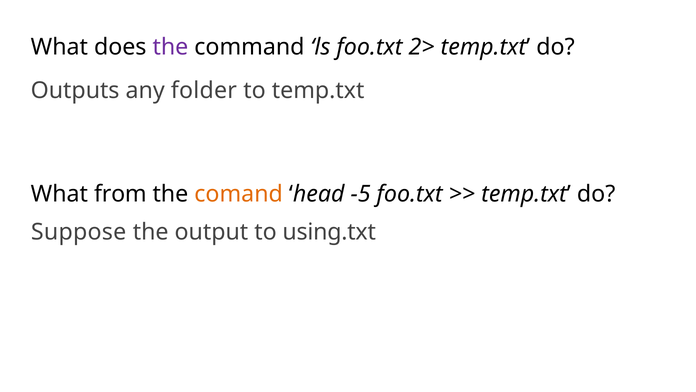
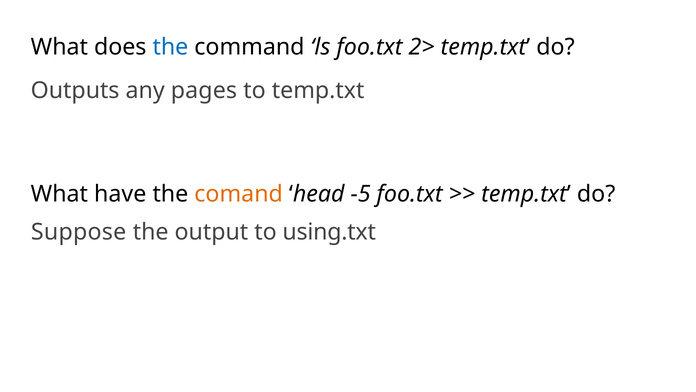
the colour: purple -> blue (170, 47)
folder: folder -> pages (204, 90)
from: from -> have (120, 194)
